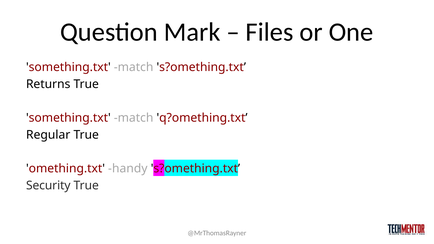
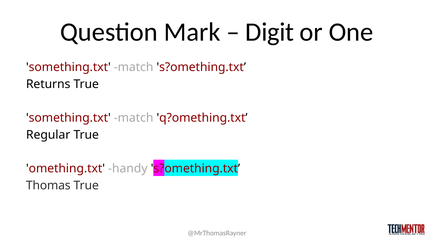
Files: Files -> Digit (270, 32)
Security: Security -> Thomas (48, 186)
